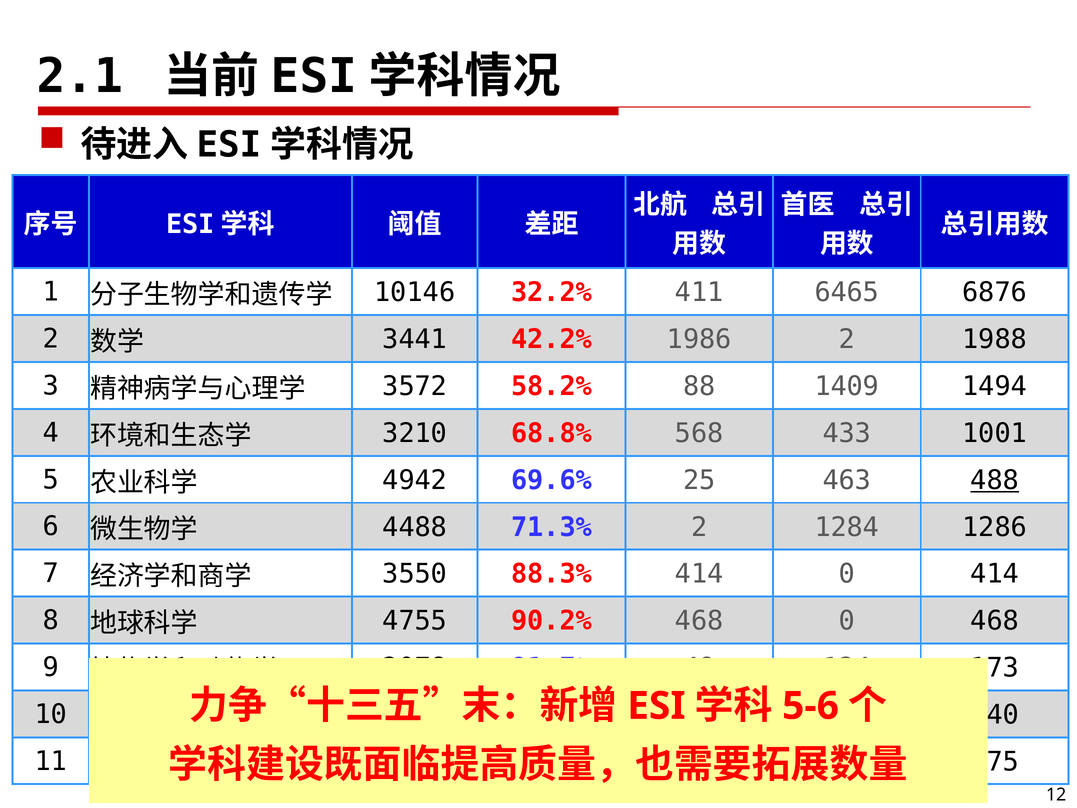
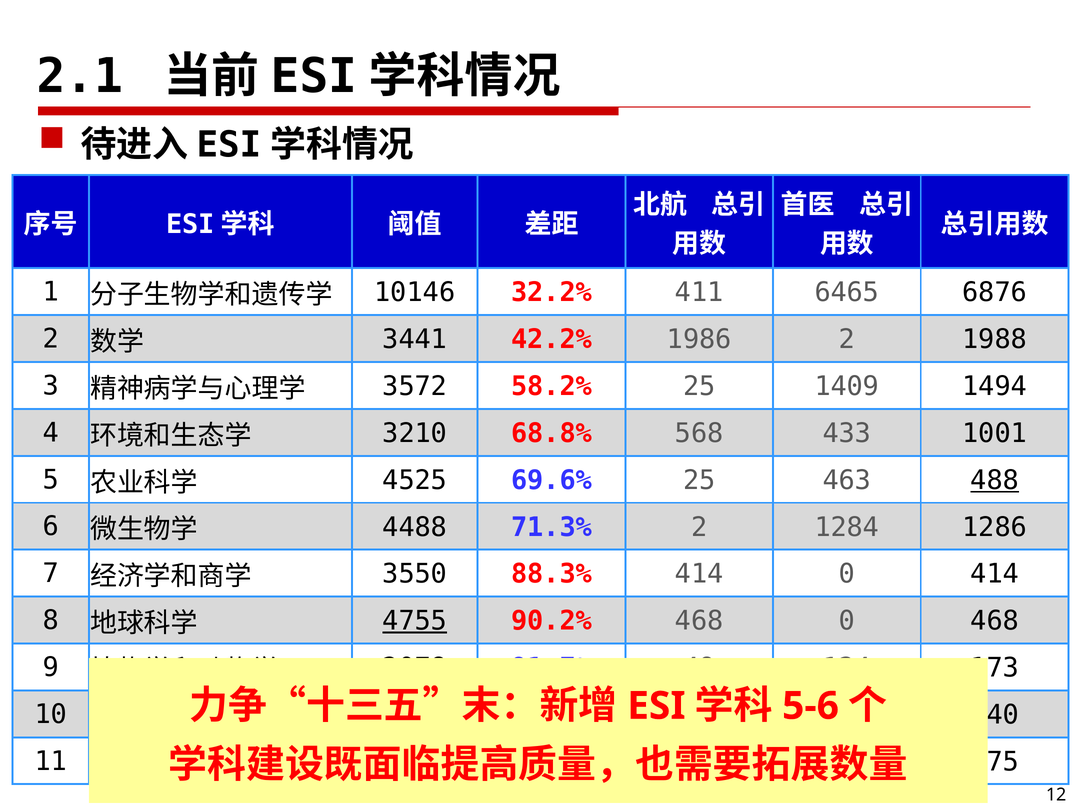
58.2% 88: 88 -> 25 (699, 386)
4942: 4942 -> 4525 (415, 480)
4755 underline: none -> present (415, 621)
